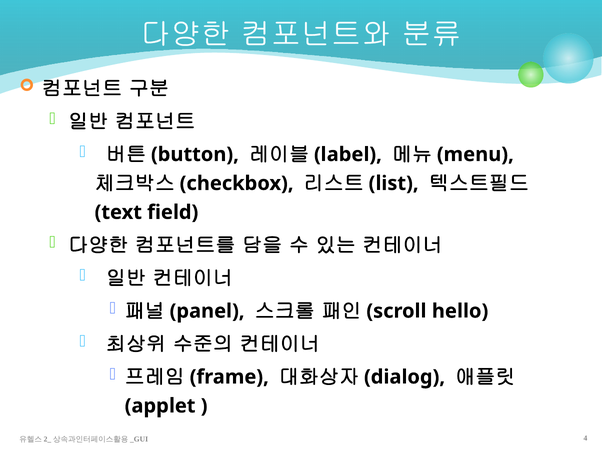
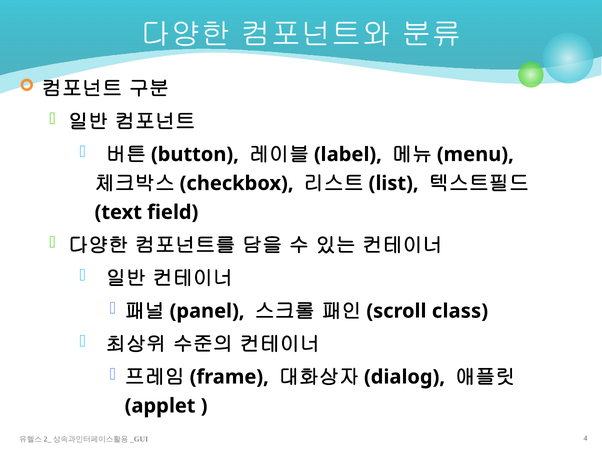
hello: hello -> class (460, 311)
